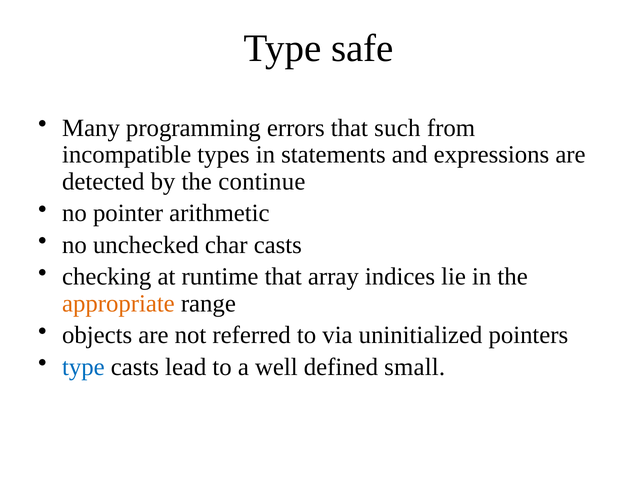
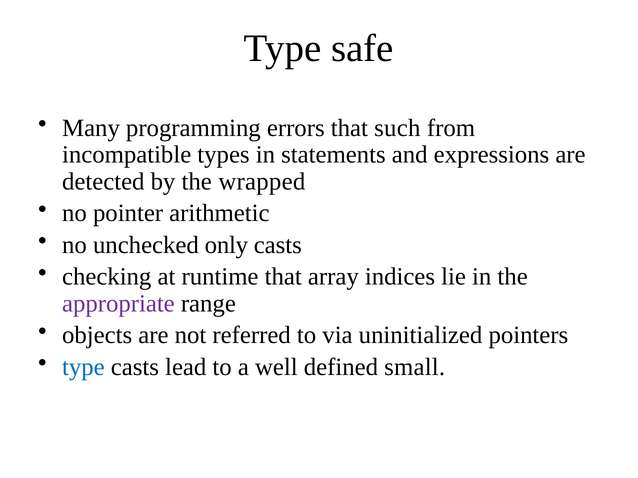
continue: continue -> wrapped (262, 182)
char: char -> only (226, 245)
appropriate colour: orange -> purple (118, 304)
